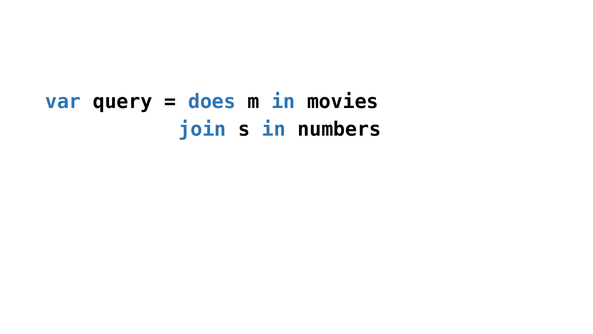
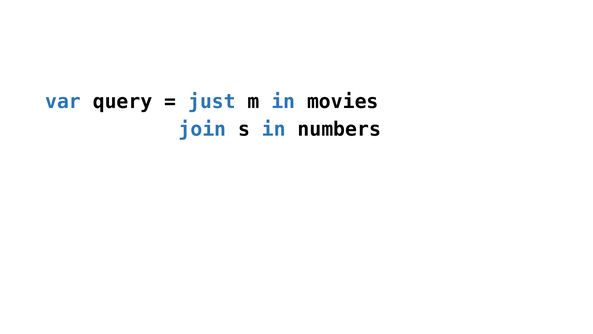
does: does -> just (212, 102)
